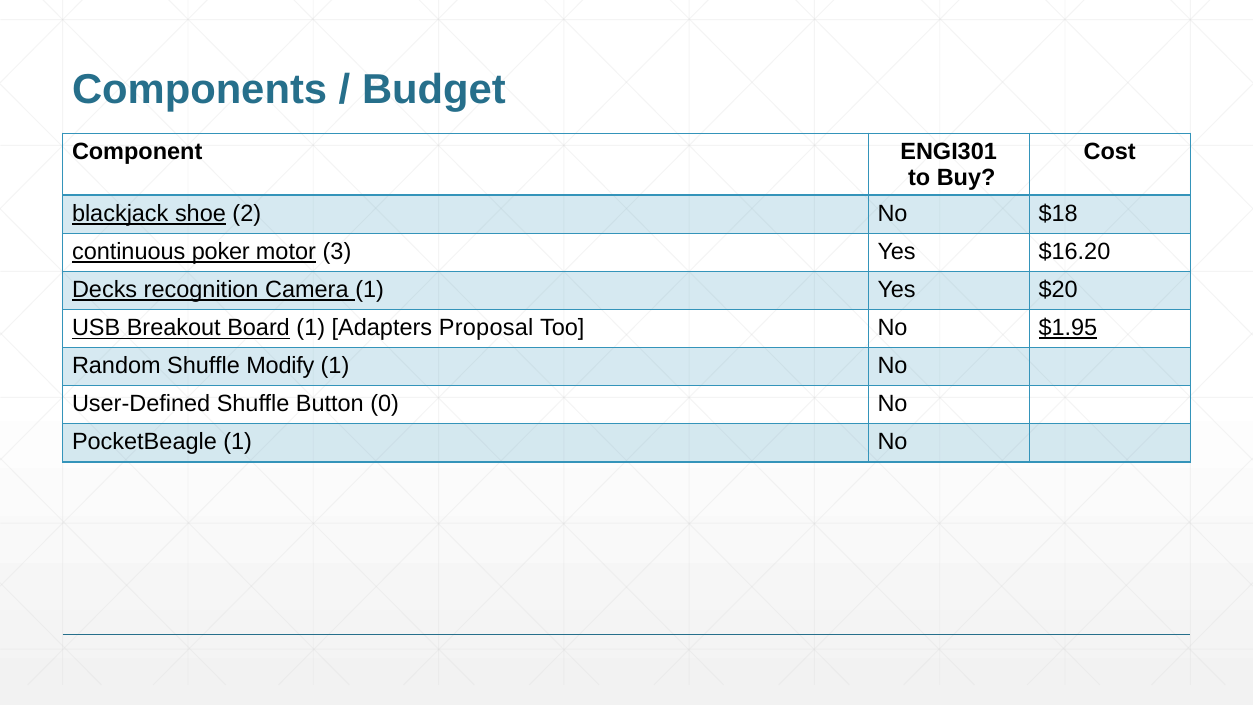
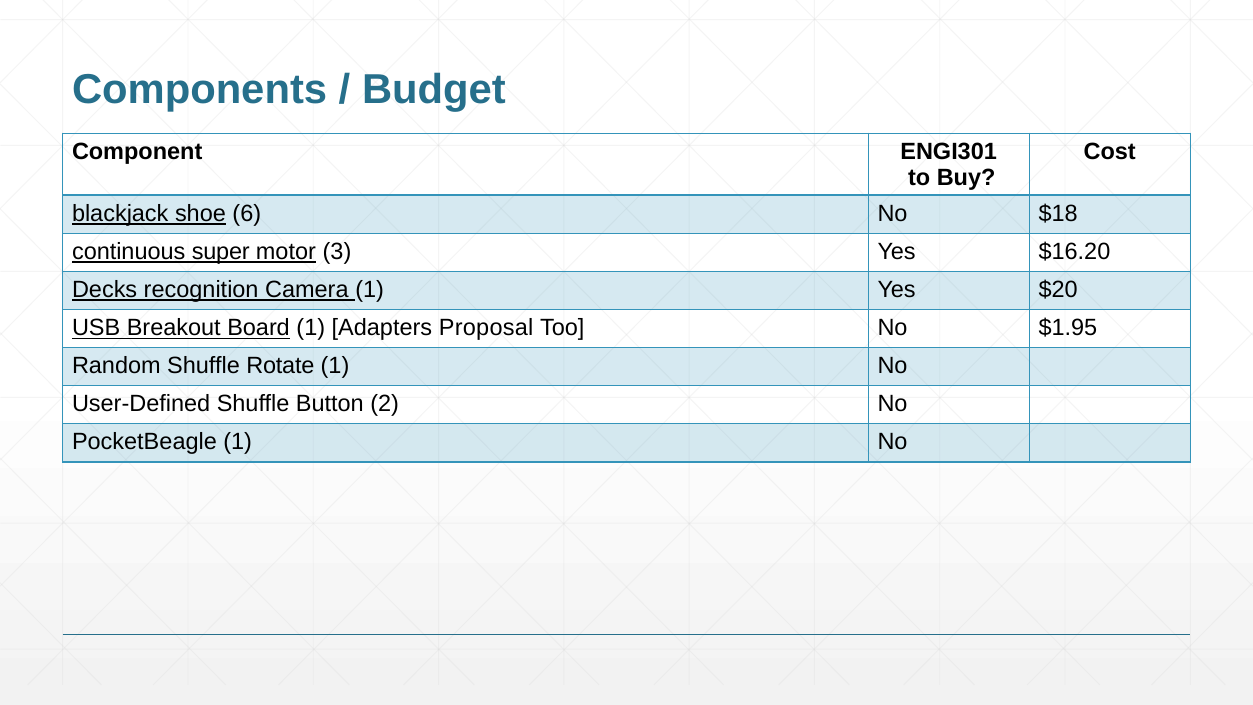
2: 2 -> 6 (247, 213)
poker: poker -> super (221, 252)
$1.95 underline: present -> none (1068, 328)
Modify: Modify -> Rotate (280, 366)
0: 0 -> 2 (385, 404)
